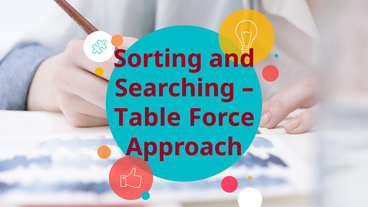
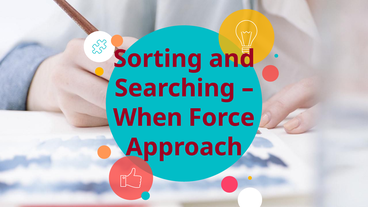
Table: Table -> When (148, 118)
